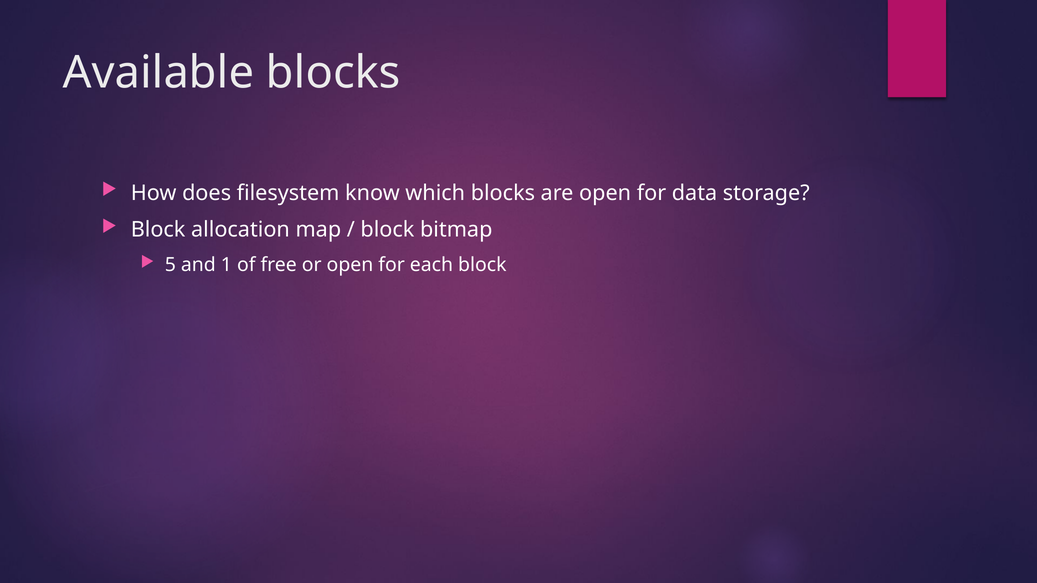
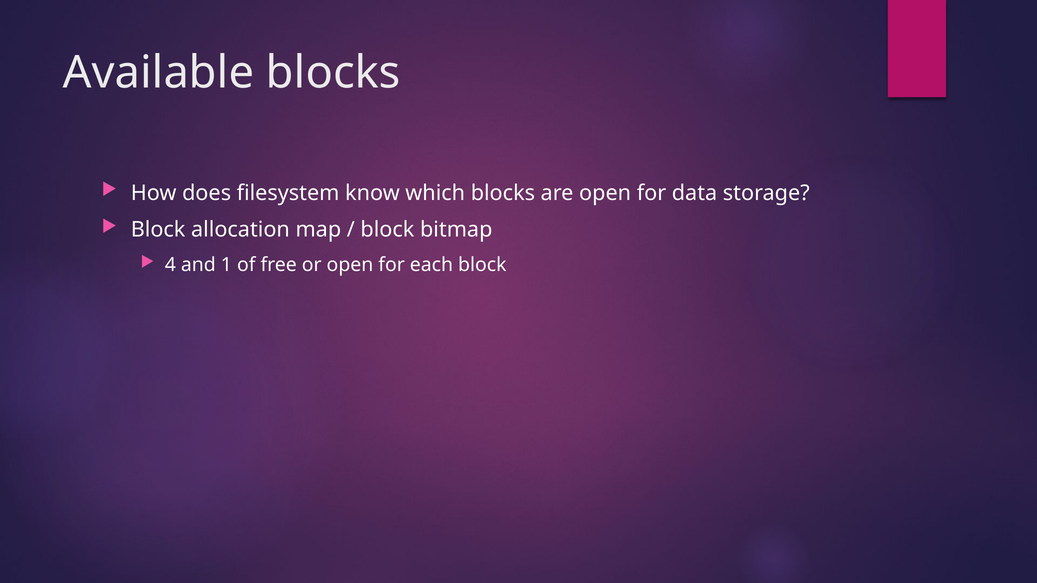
5: 5 -> 4 (170, 265)
